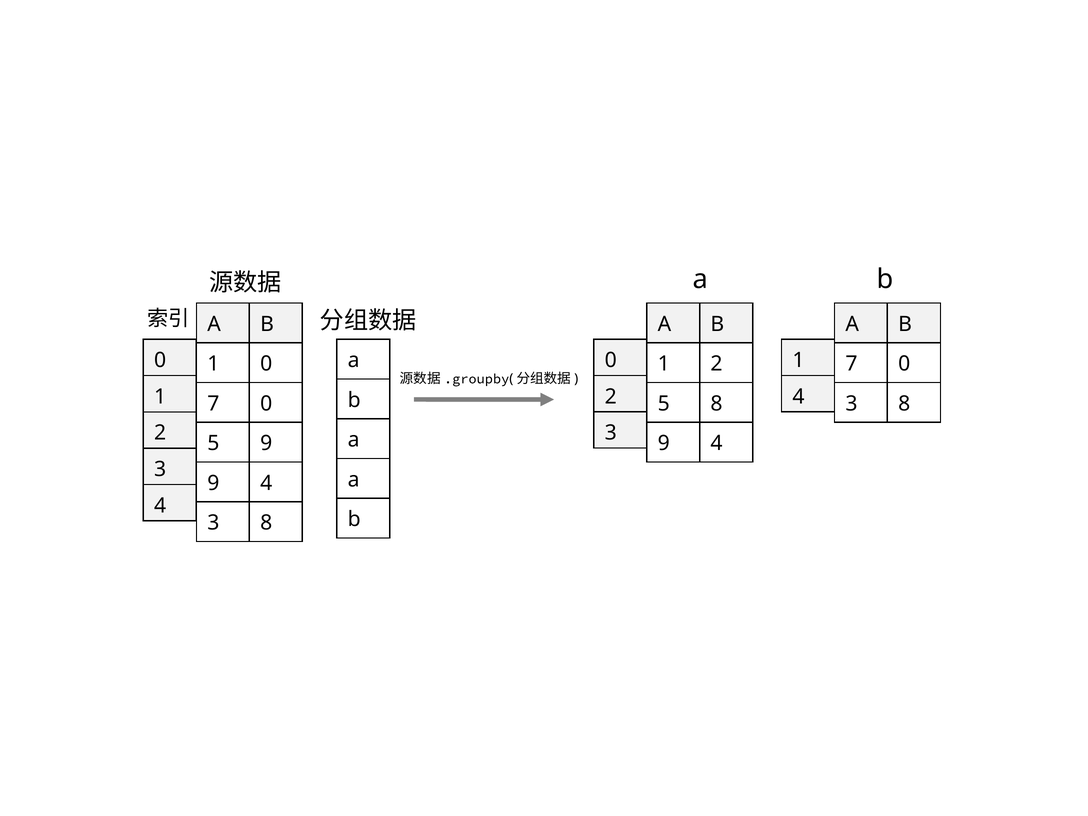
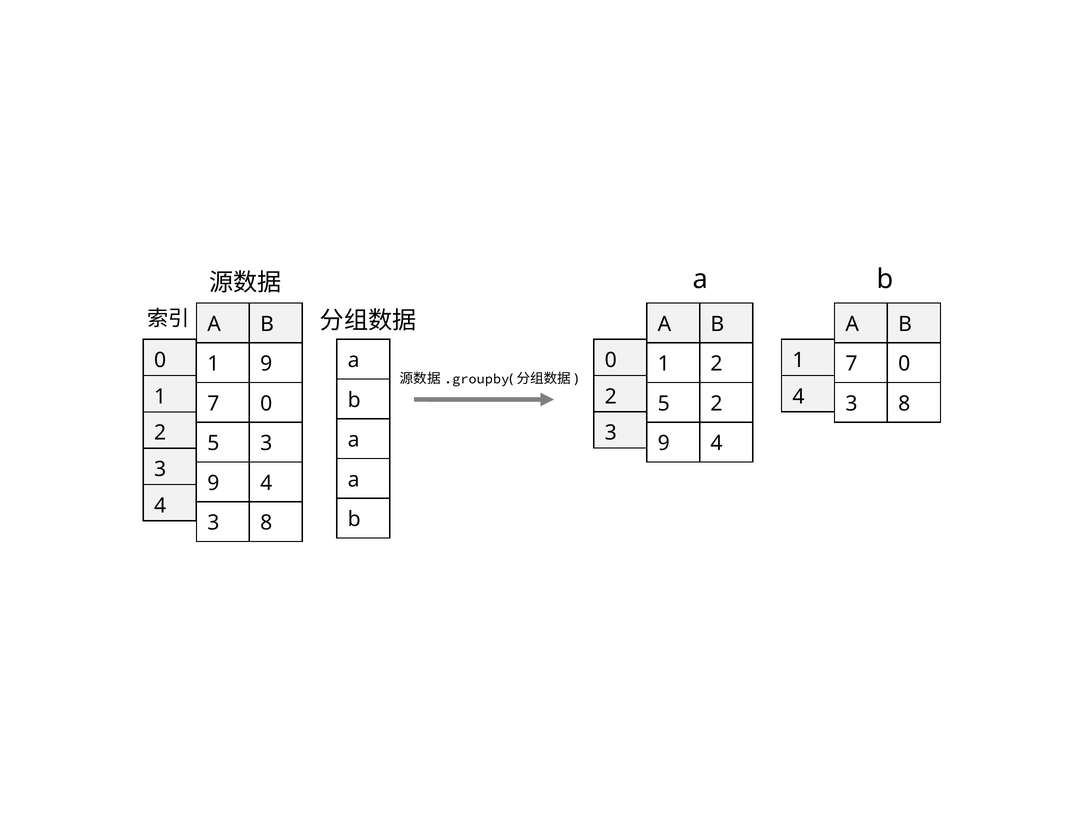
1 0: 0 -> 9 (266, 364)
5 8: 8 -> 2 (717, 404)
5 9: 9 -> 3 (266, 443)
